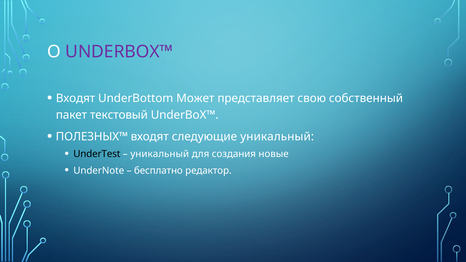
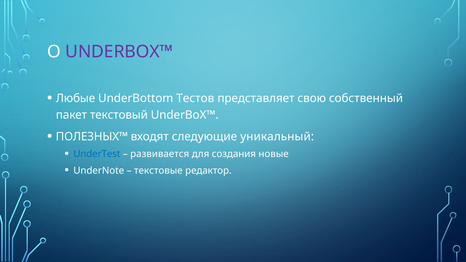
Входят: Входят -> Любые (76, 98)
Может: Может -> Тестов (195, 98)
UnderTest colour: black -> blue (97, 154)
уникальный: уникальный -> развивается (160, 154)
бесплатно: бесплатно -> текстовые (158, 171)
